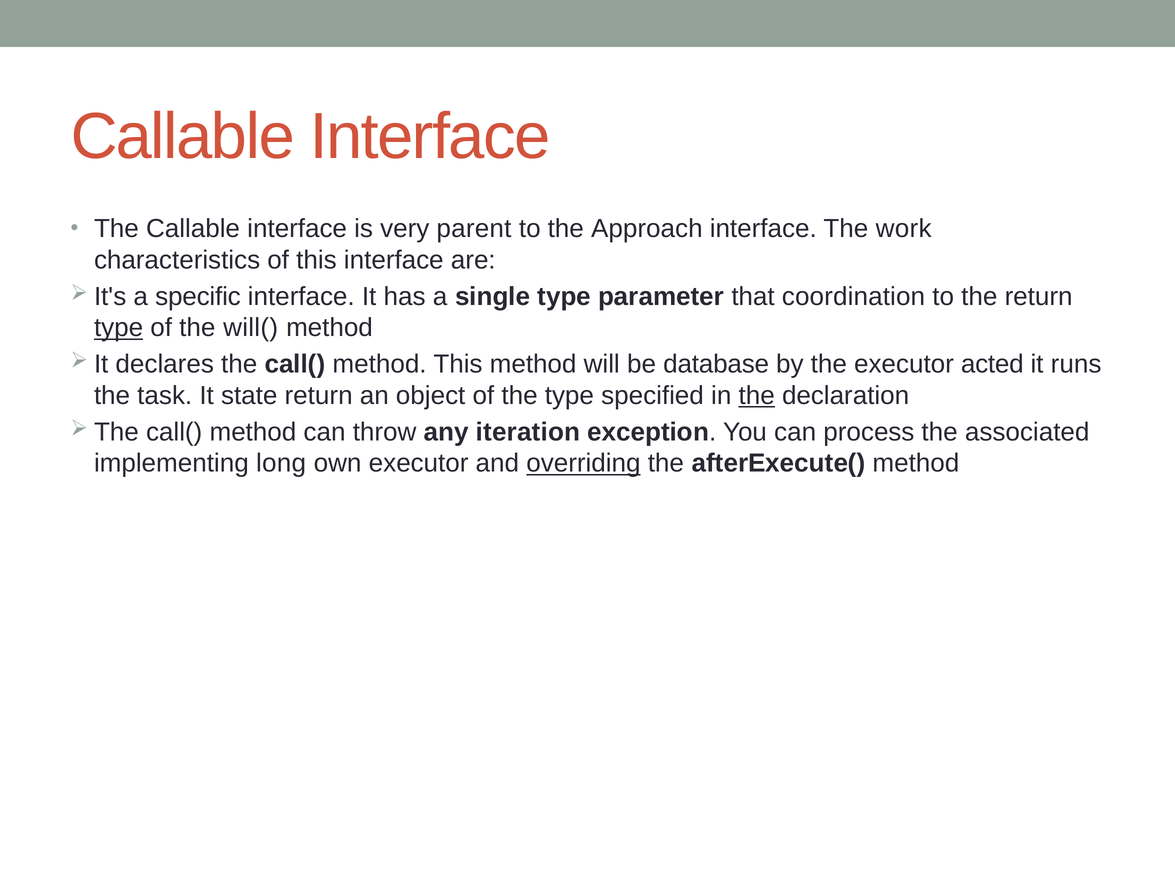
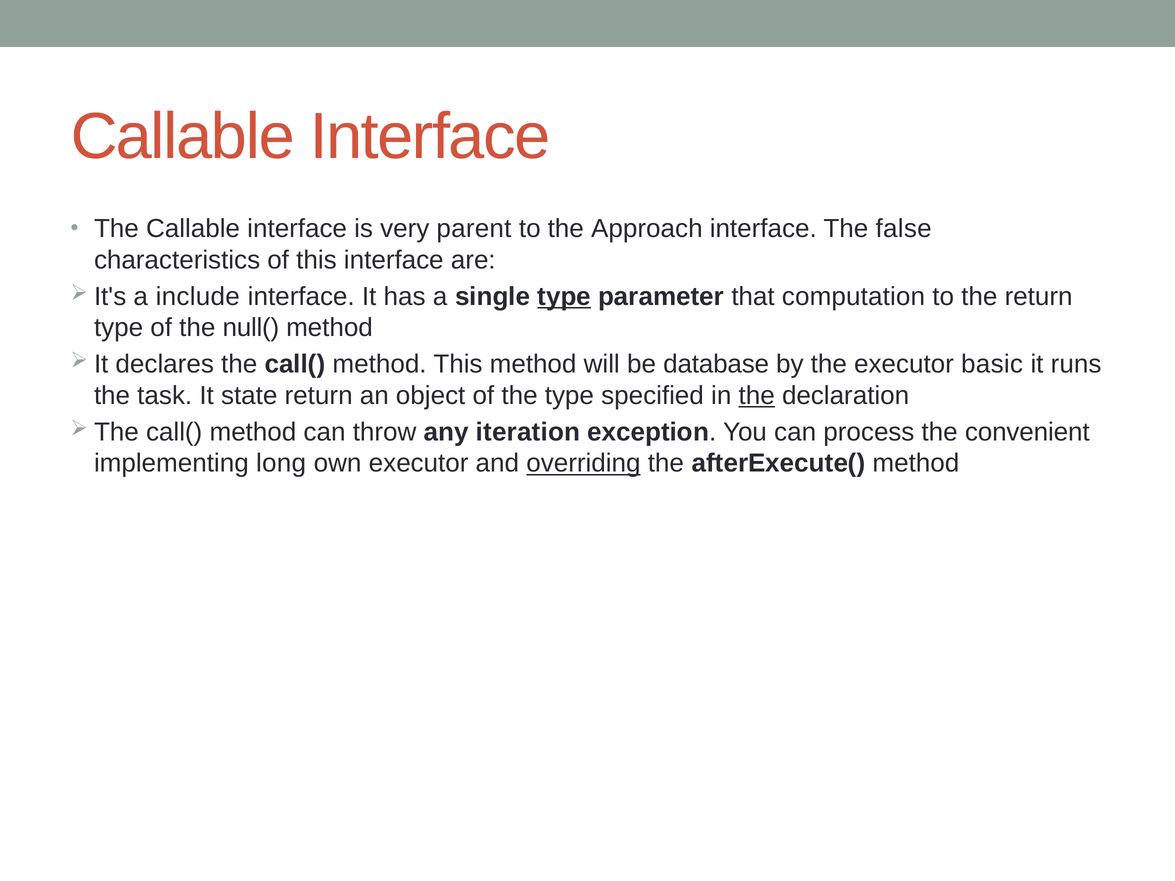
work: work -> false (904, 229)
specific: specific -> include (198, 297)
type underline: none -> present (564, 297)
coordination: coordination -> computation (853, 297)
type underline: present -> none (119, 328)
will(: will( -> null( (251, 328)
acted: acted -> basic (992, 364)
associated: associated -> convenient (1027, 432)
